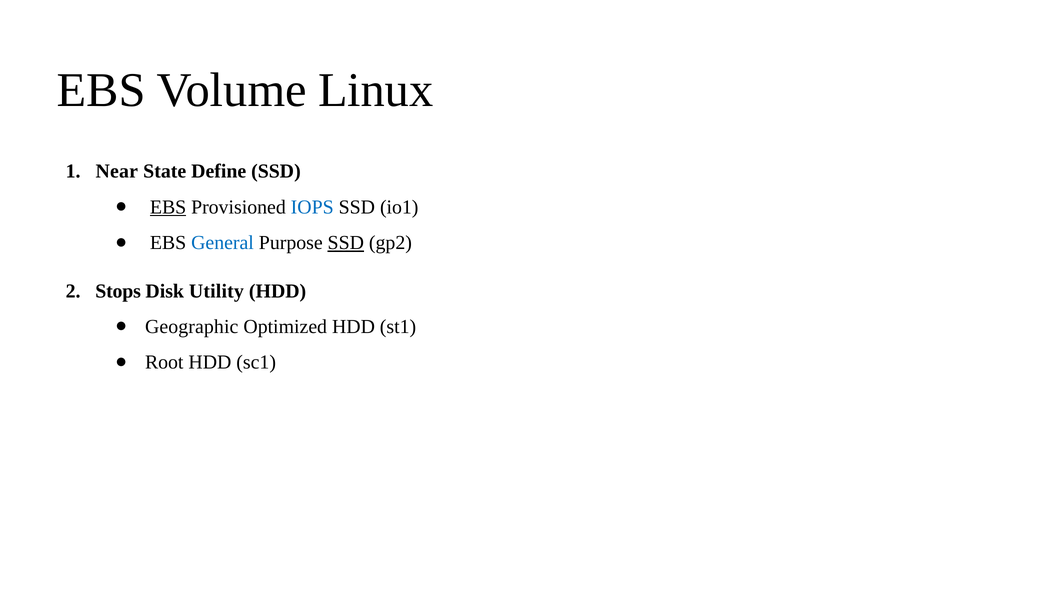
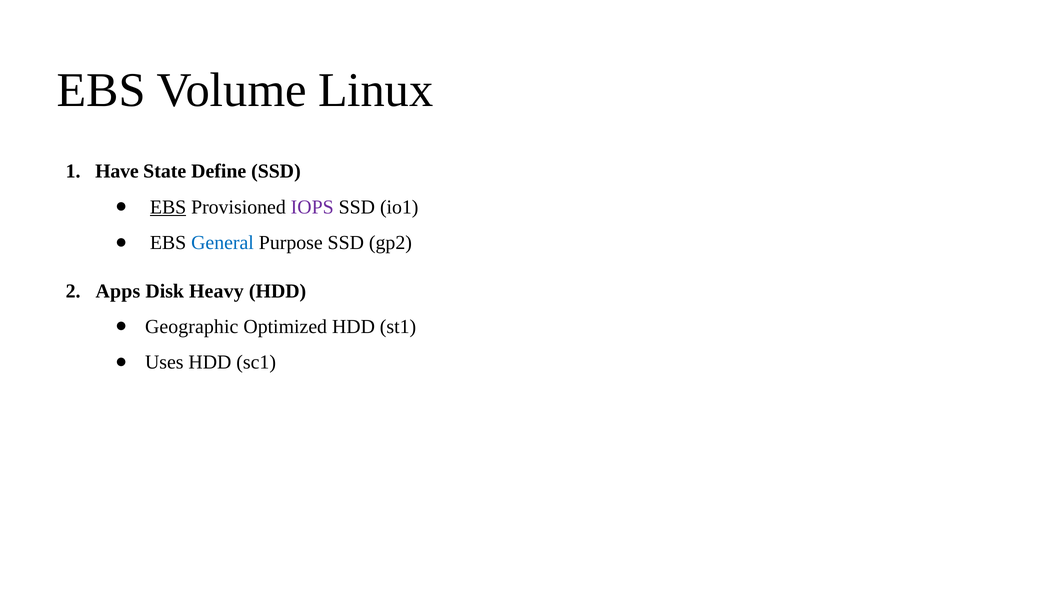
Near: Near -> Have (117, 171)
IOPS colour: blue -> purple (312, 207)
SSD underline: present -> none (346, 243)
Stops: Stops -> Apps (118, 291)
Utility: Utility -> Heavy (216, 291)
Root: Root -> Uses (164, 362)
